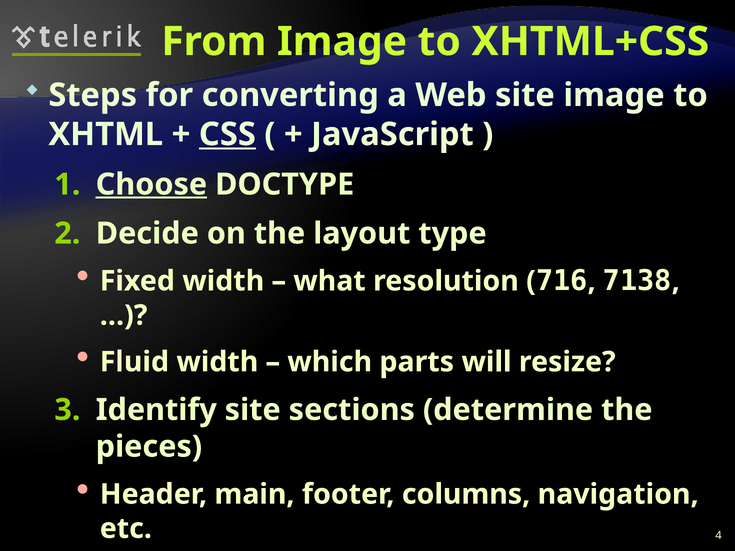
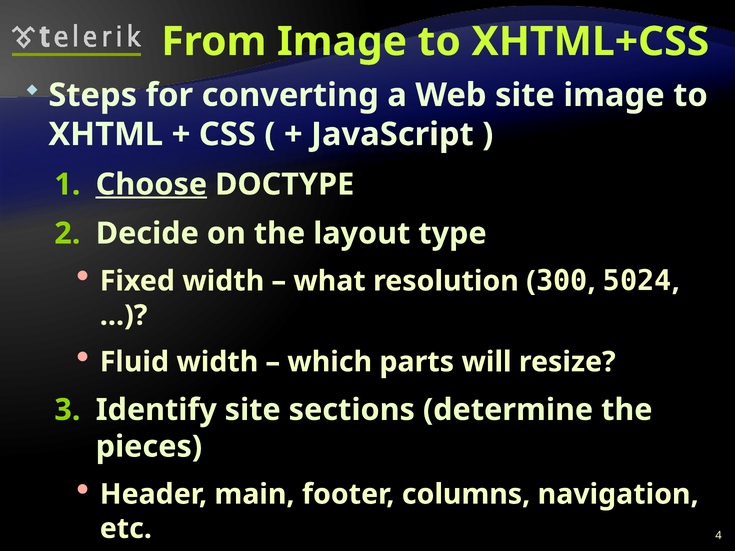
CSS underline: present -> none (227, 134)
716: 716 -> 300 (562, 281)
7138: 7138 -> 5024 (637, 281)
